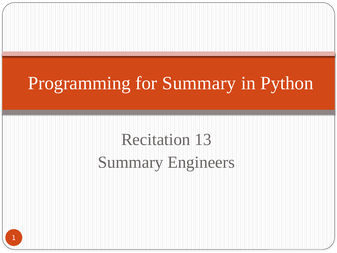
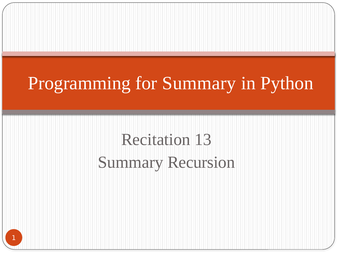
Engineers: Engineers -> Recursion (201, 162)
